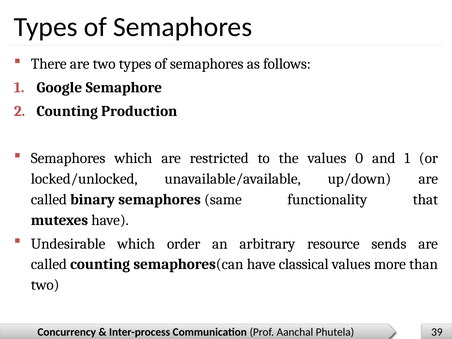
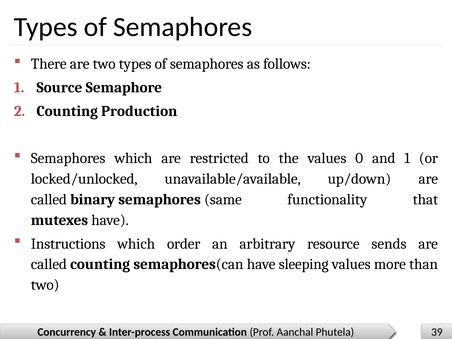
Google: Google -> Source (59, 87)
Undesirable: Undesirable -> Instructions (68, 244)
classical: classical -> sleeping (304, 264)
